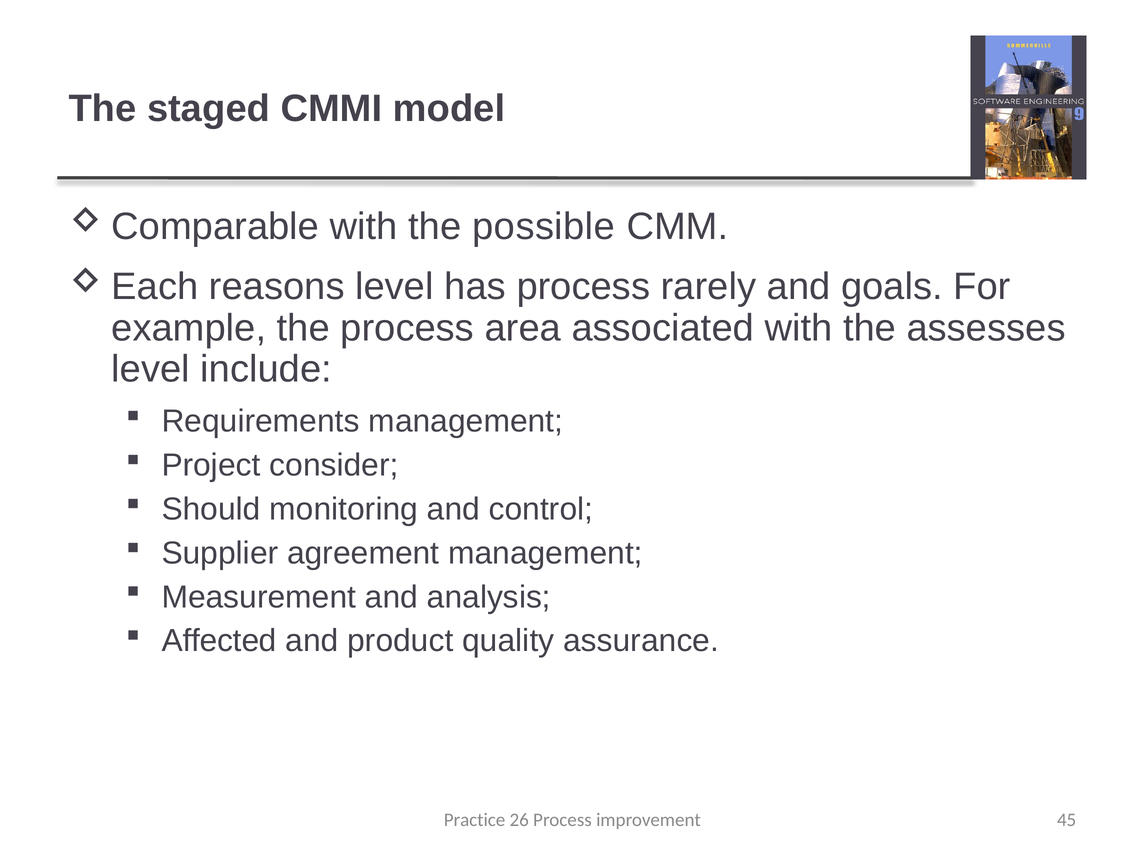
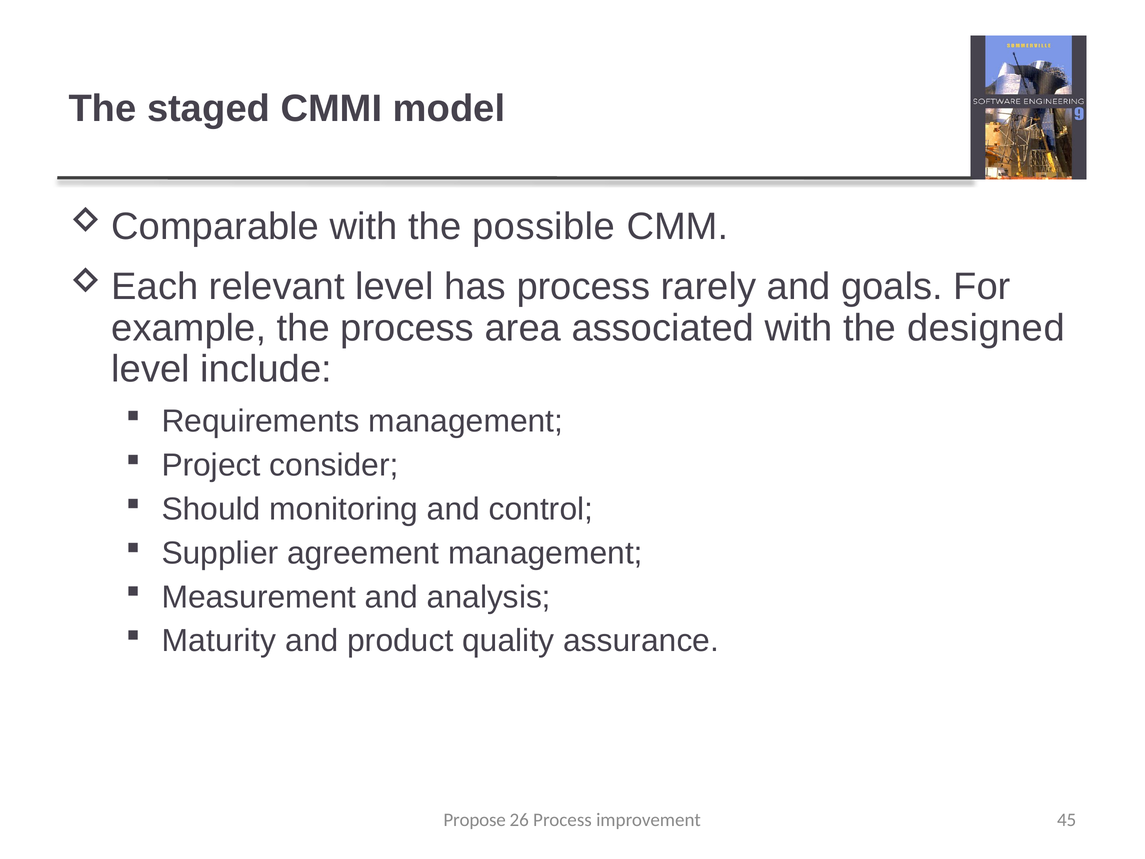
reasons: reasons -> relevant (277, 287)
assesses: assesses -> designed (986, 328)
Affected: Affected -> Maturity (219, 641)
Practice: Practice -> Propose (475, 820)
